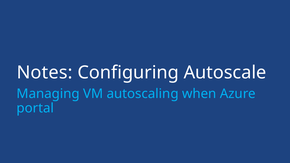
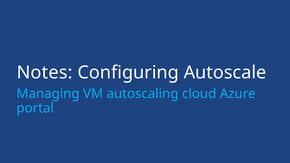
when: when -> cloud (199, 94)
